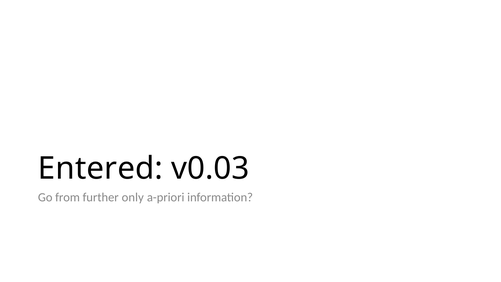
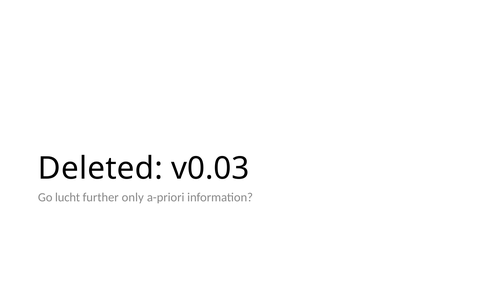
Entered: Entered -> Deleted (100, 168)
from: from -> lucht (68, 197)
